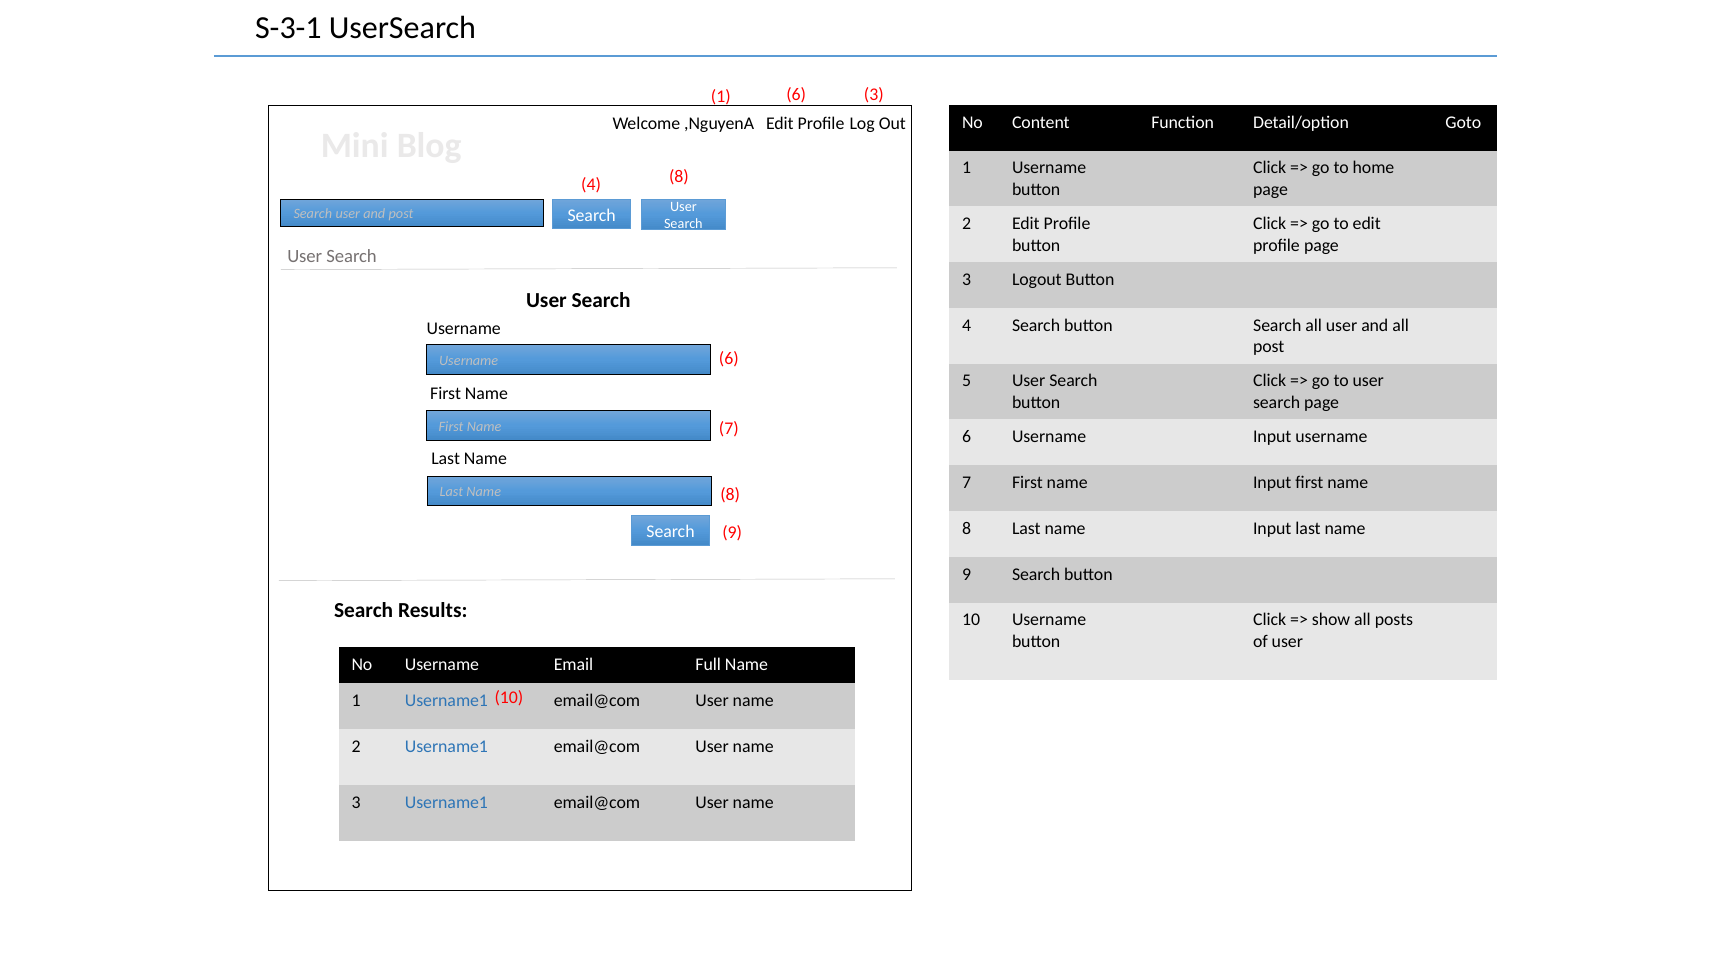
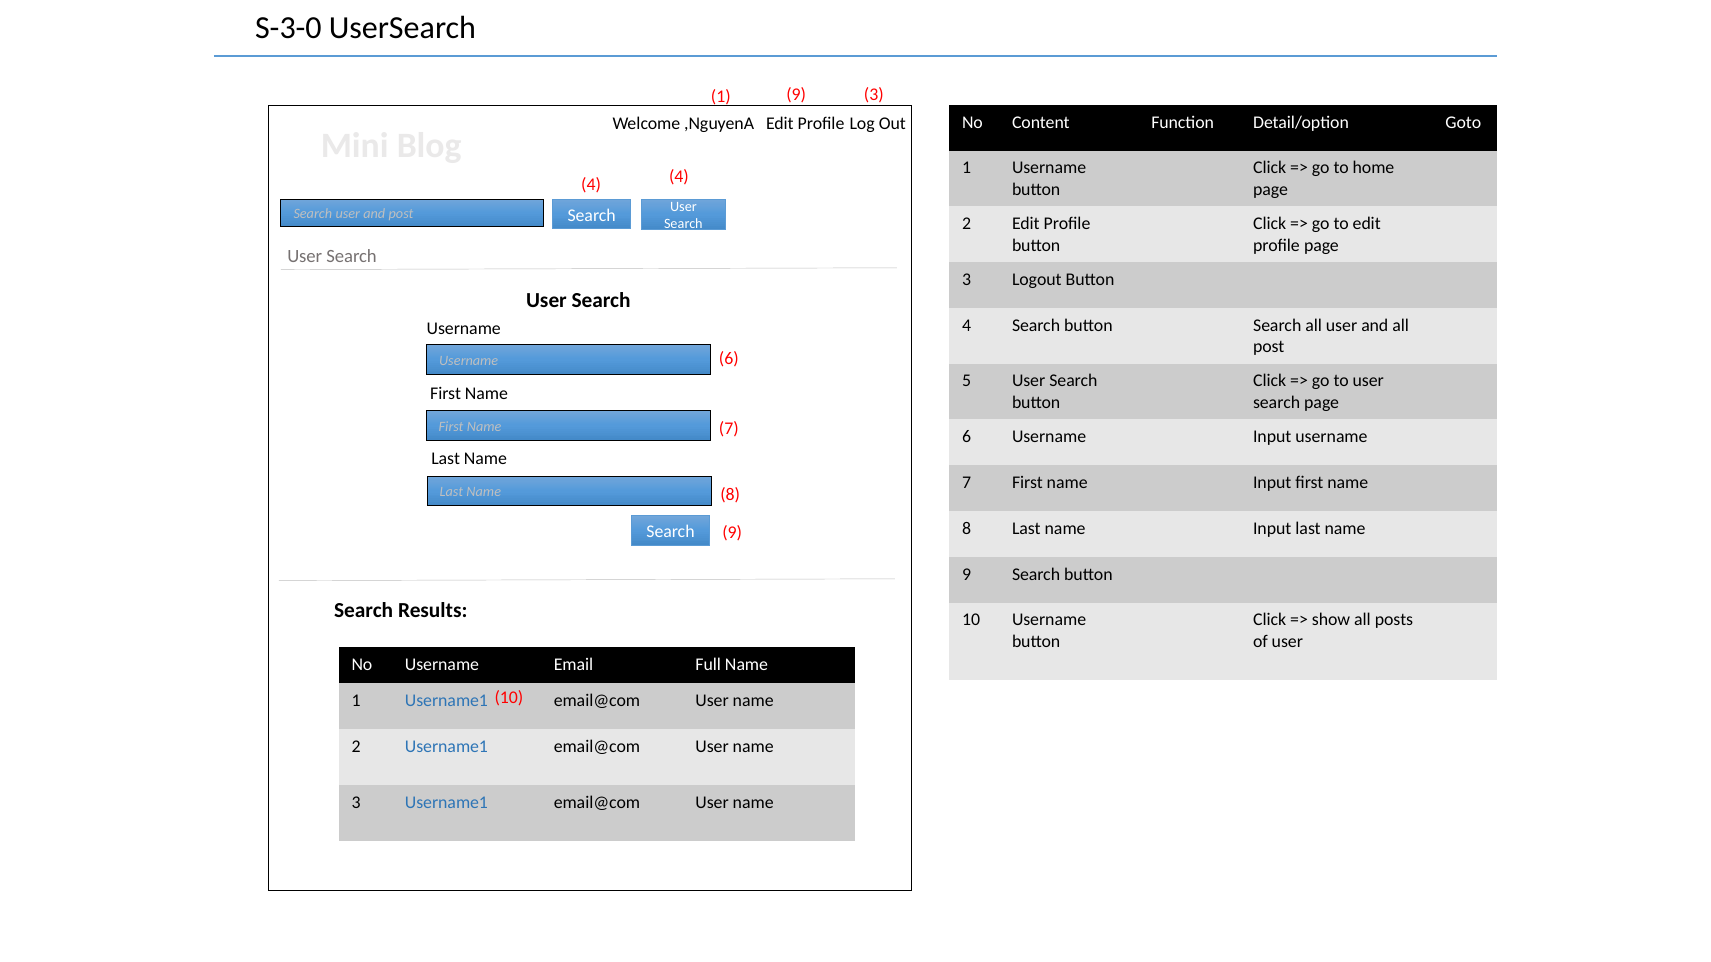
S-3-1: S-3-1 -> S-3-0 (288, 28)
1 6: 6 -> 9 (796, 94)
4 8: 8 -> 4 (679, 177)
